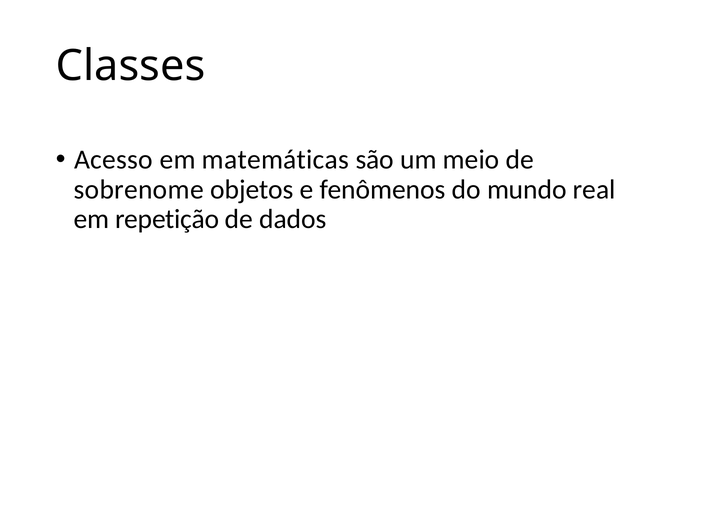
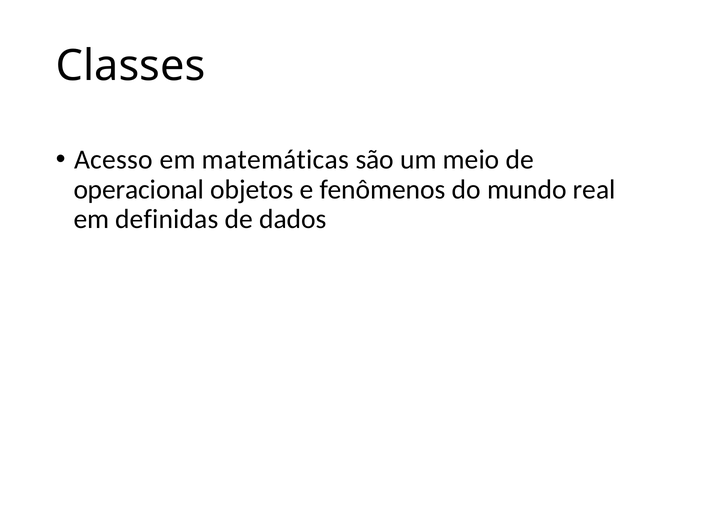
sobrenome: sobrenome -> operacional (139, 190)
repetição: repetição -> definidas (167, 219)
